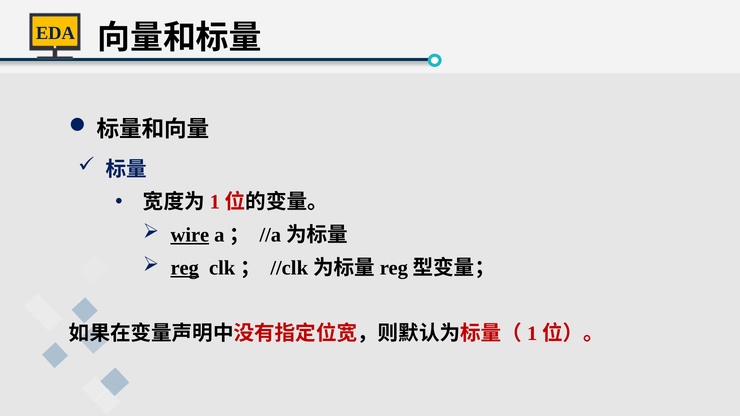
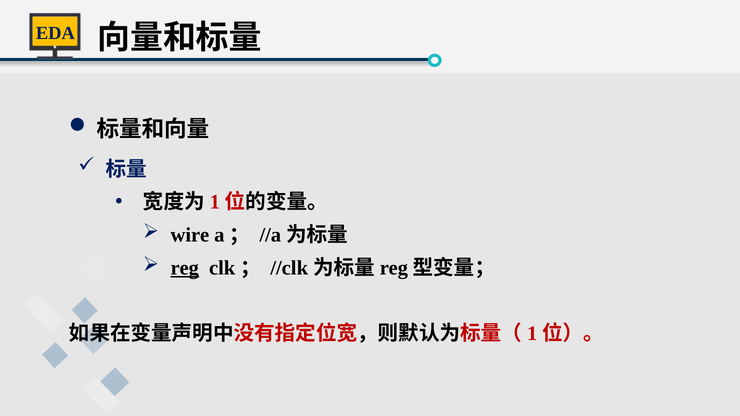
wire underline: present -> none (190, 235)
